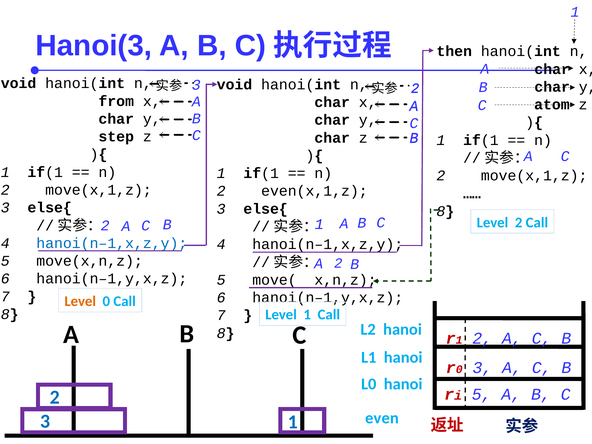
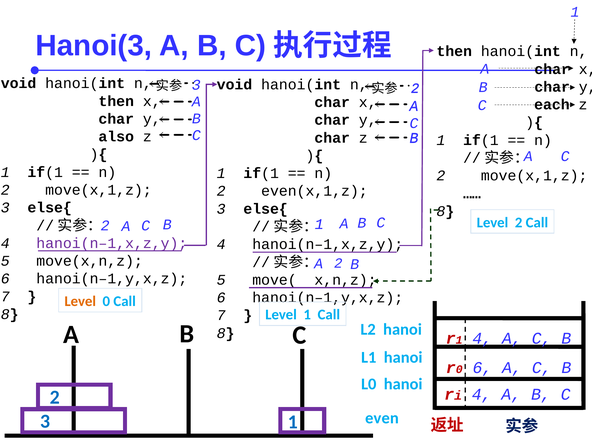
from: from -> then (116, 101)
atom: atom -> each (552, 105)
step: step -> also (116, 137)
hanoi(n–1,x,z,y colour: blue -> purple (112, 243)
2: 2 -> 4 (482, 338)
0 3: 3 -> 6 (482, 368)
5: 5 -> 4 (482, 395)
